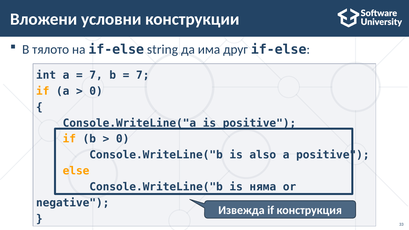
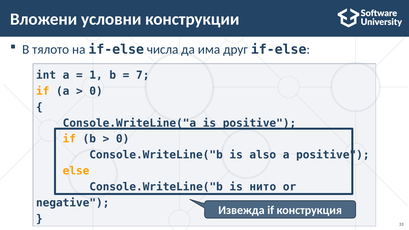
string: string -> числа (163, 49)
7: 7 -> 1 (96, 75)
няма: няма -> нито (263, 187)
